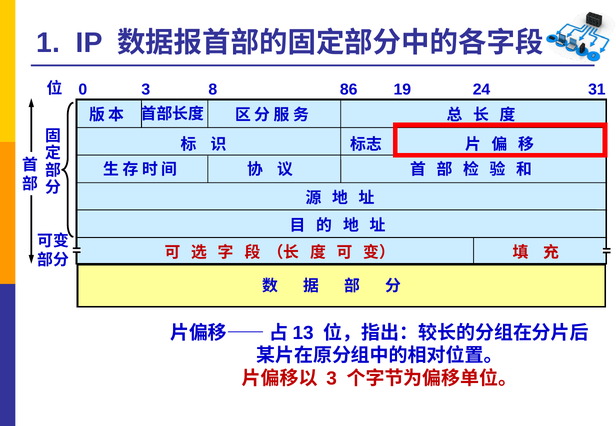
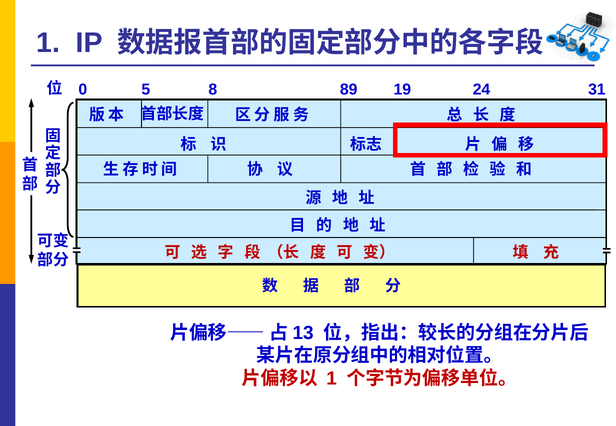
0 3: 3 -> 5 (146, 89)
86: 86 -> 89 (349, 89)
3: 3 -> 1 (332, 379)
